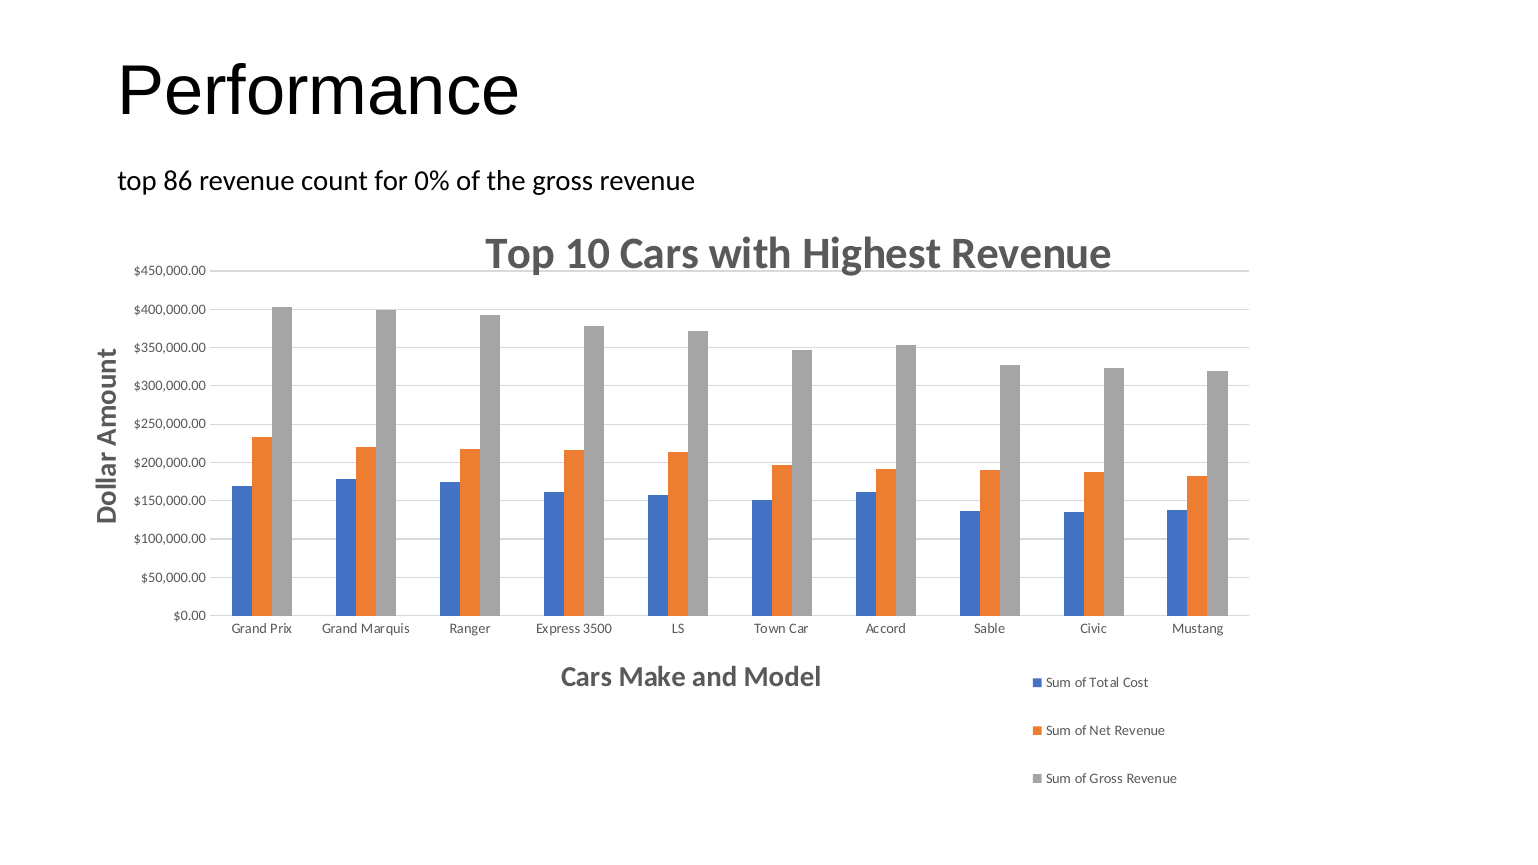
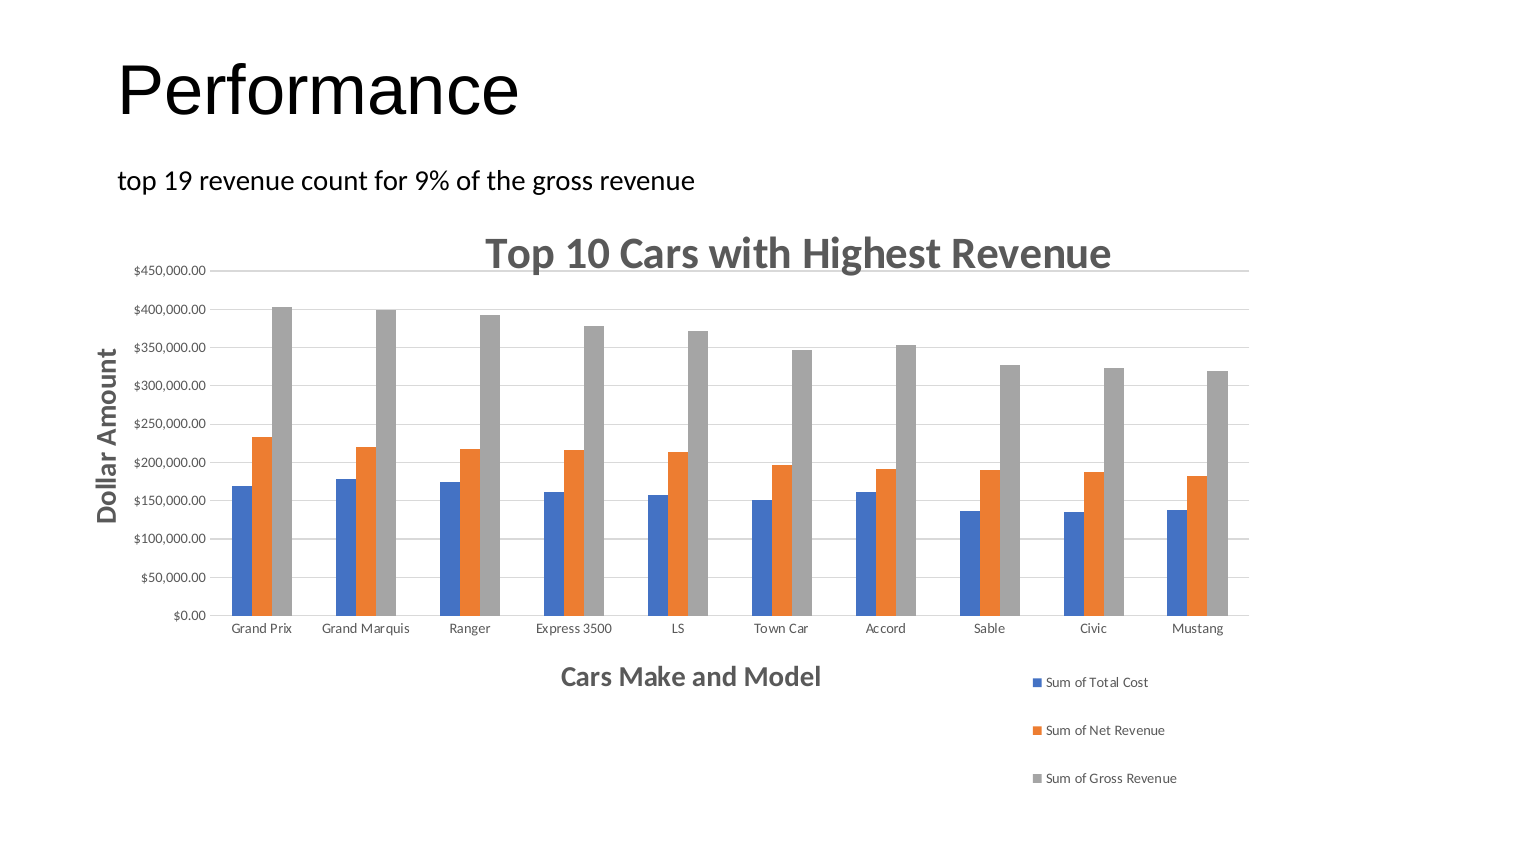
86: 86 -> 19 (178, 181)
0%: 0% -> 9% (432, 181)
